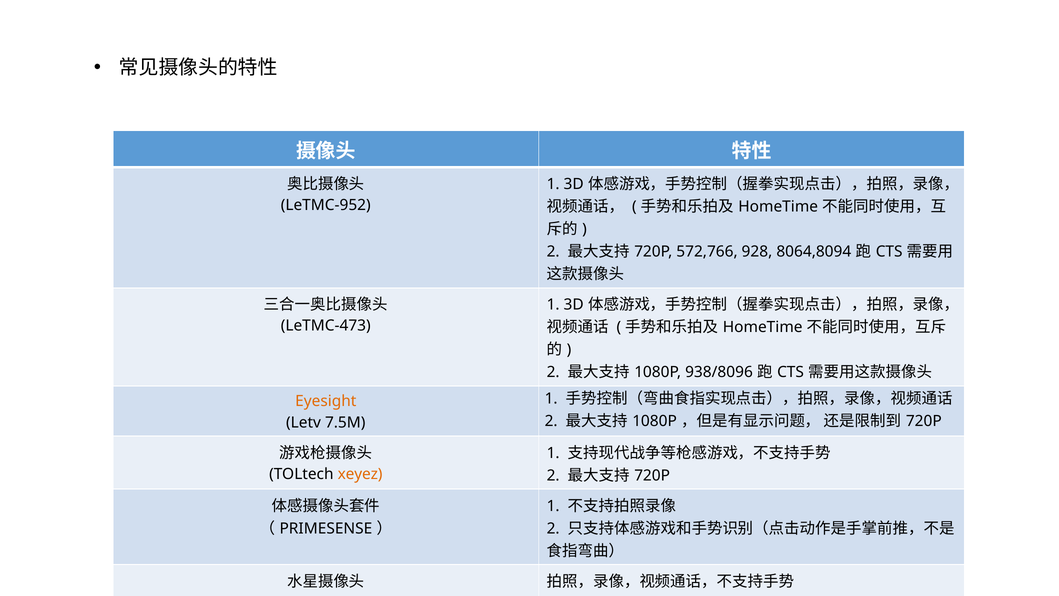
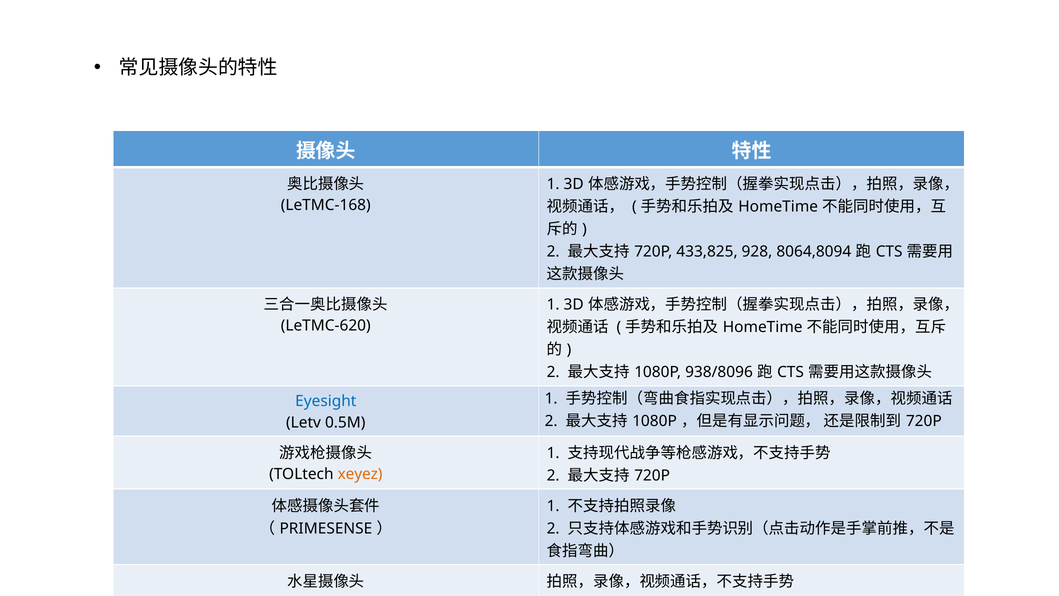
LeTMC-952: LeTMC-952 -> LeTMC-168 (326, 205)
572,766: 572,766 -> 433,825 (707, 252)
LeTMC-473: LeTMC-473 -> LeTMC-620 (326, 326)
Eyesight colour: orange -> blue (326, 401)
7.5M: 7.5M -> 0.5M (345, 422)
